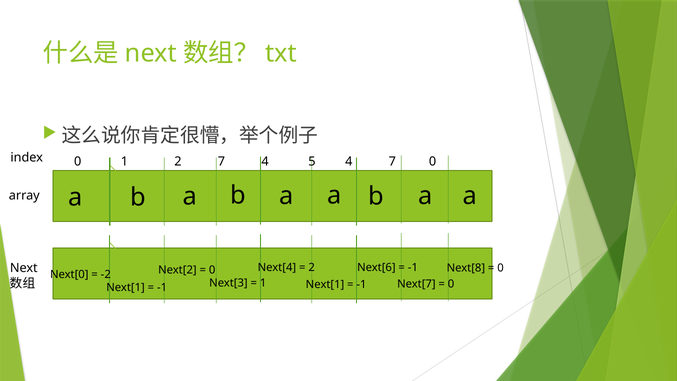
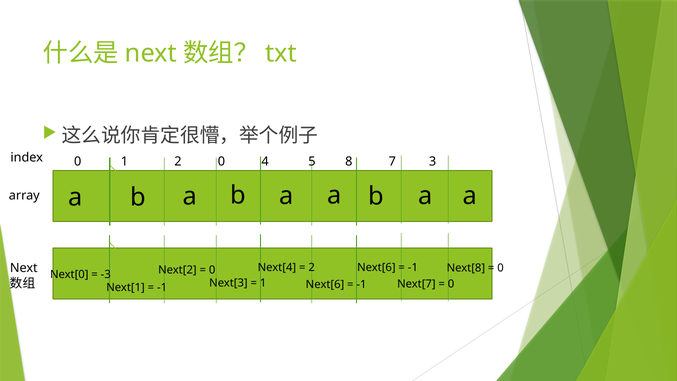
2 7: 7 -> 0 (221, 161)
5 4: 4 -> 8 (349, 161)
7 0: 0 -> 3 (433, 161)
-2: -2 -> -3 (106, 274)
1 Next[1: Next[1 -> Next[6 (325, 284)
